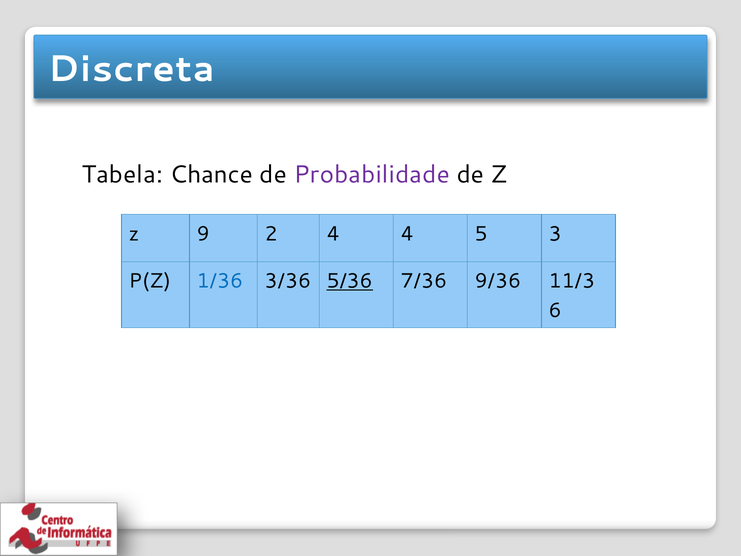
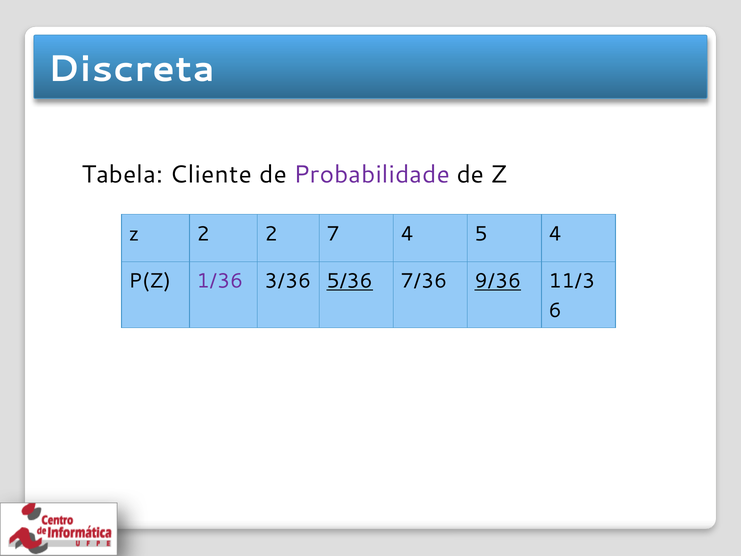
Chance: Chance -> Cliente (211, 175)
z 9: 9 -> 2 (203, 234)
2 4: 4 -> 7 (333, 234)
5 3: 3 -> 4 (555, 234)
1/36 colour: blue -> purple (220, 281)
9/36 underline: none -> present (498, 281)
